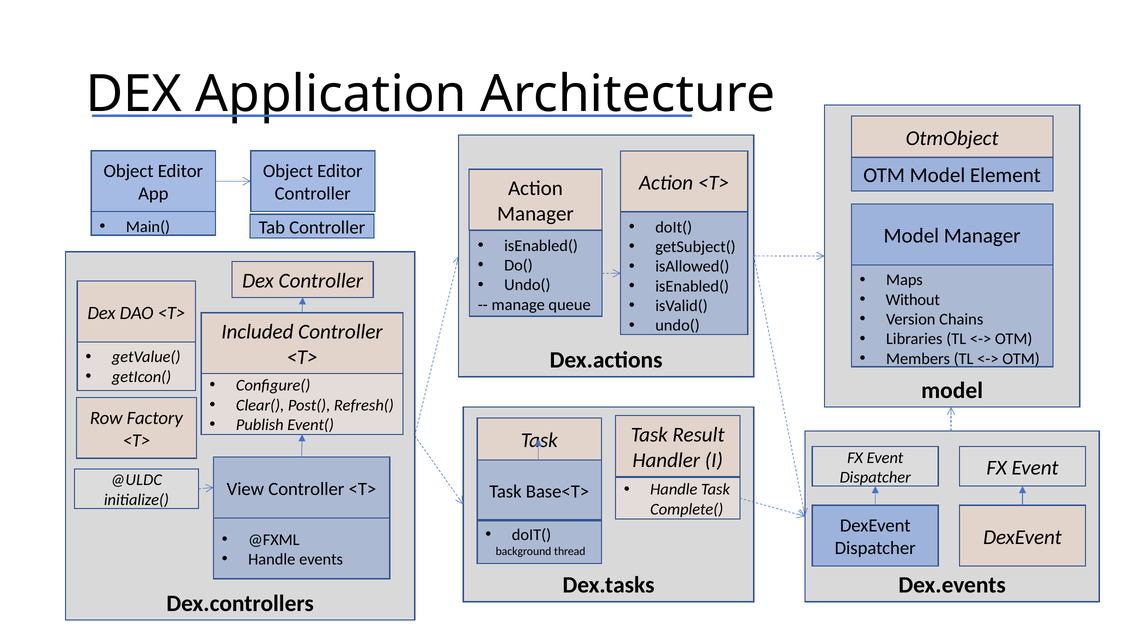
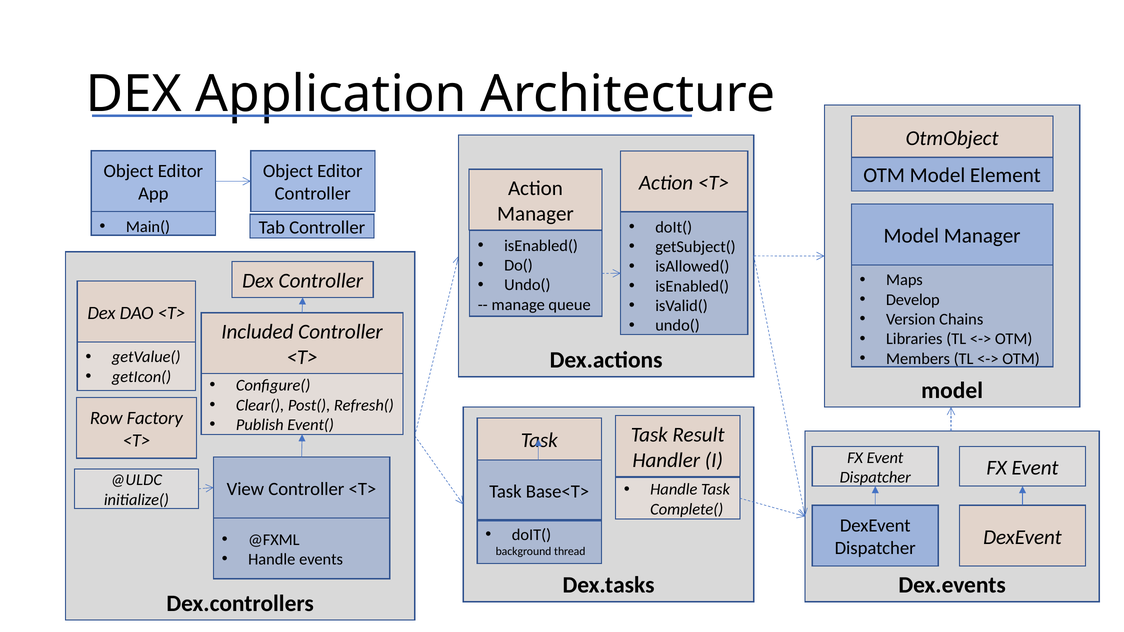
Without: Without -> Develop (913, 300)
